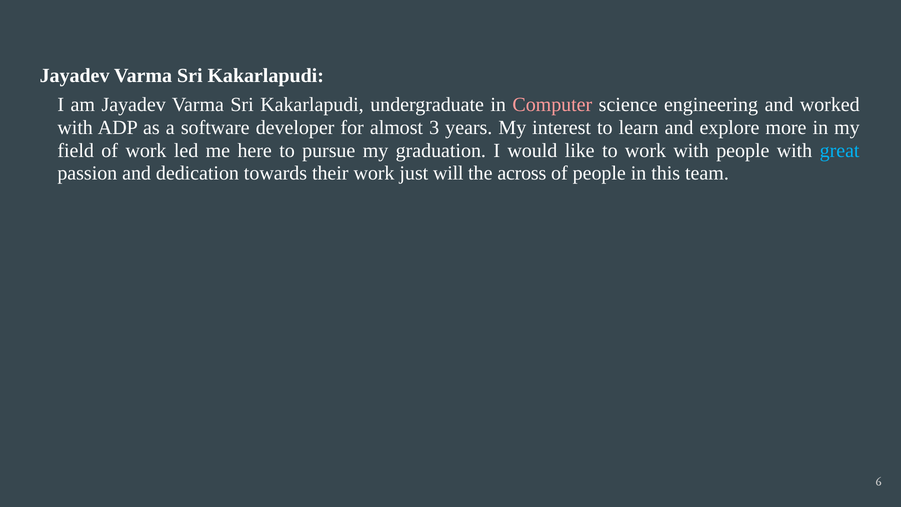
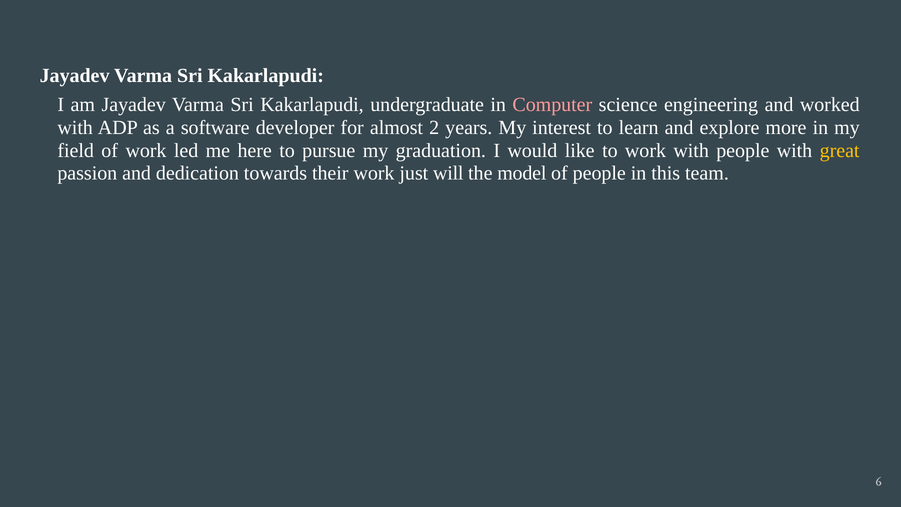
3: 3 -> 2 (434, 128)
great colour: light blue -> yellow (840, 150)
across: across -> model (522, 173)
